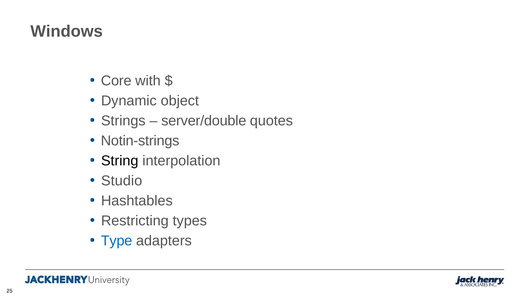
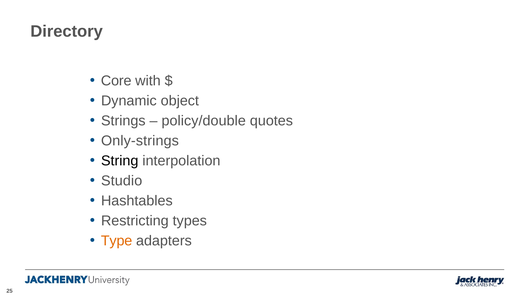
Windows: Windows -> Directory (67, 31)
server/double: server/double -> policy/double (204, 121)
Notin-strings: Notin-strings -> Only-strings (140, 141)
Type colour: blue -> orange (117, 241)
